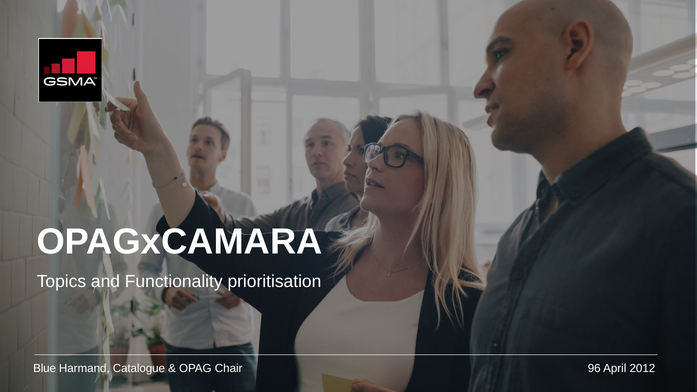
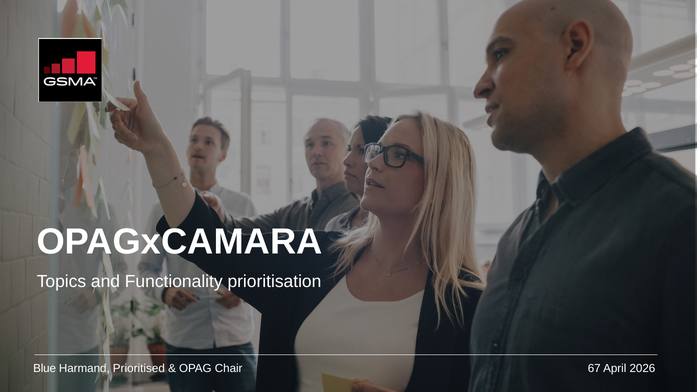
Catalogue: Catalogue -> Prioritised (139, 369)
96: 96 -> 67 (594, 369)
2012: 2012 -> 2026 (642, 369)
